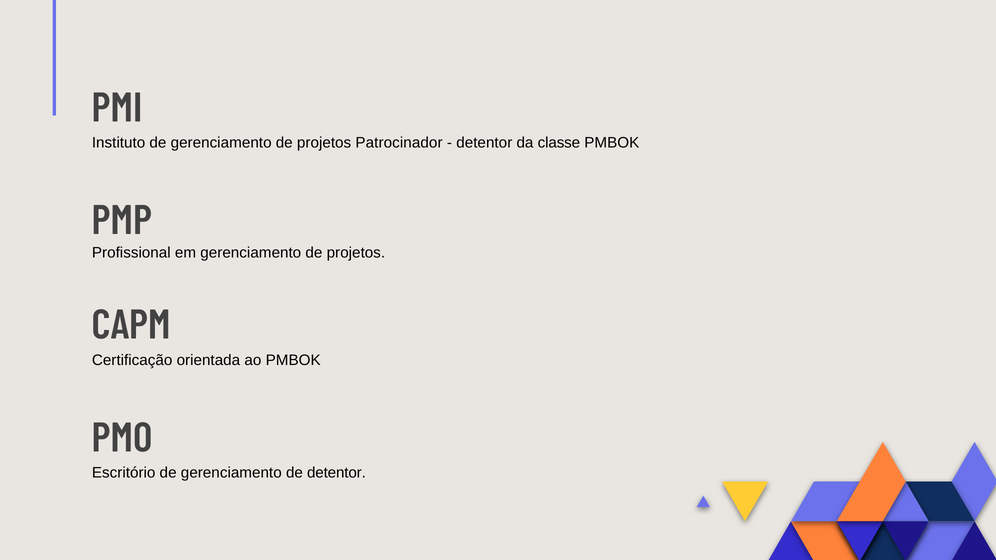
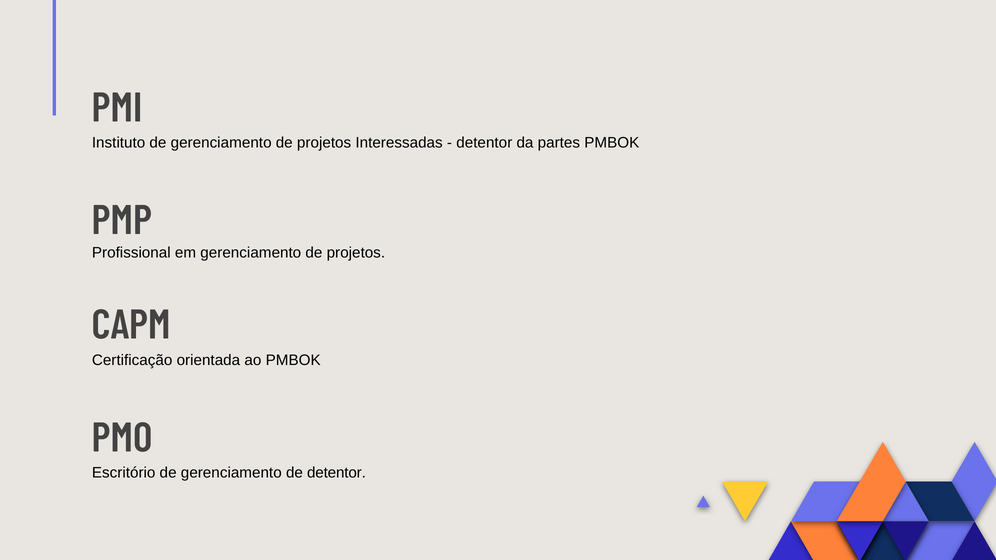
Patrocinador: Patrocinador -> Interessadas (399, 143)
classe: classe -> partes (559, 143)
